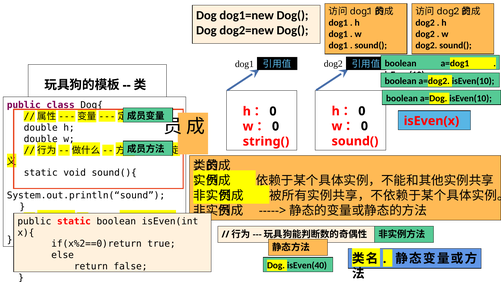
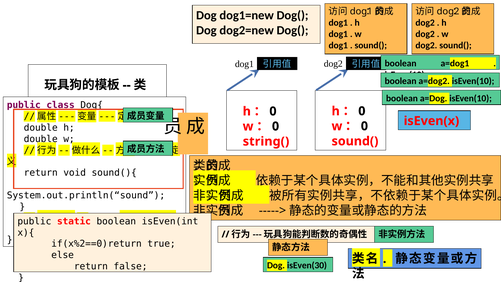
static: static -> return (41, 173)
isEven(40: isEven(40 -> isEven(30 (307, 265)
